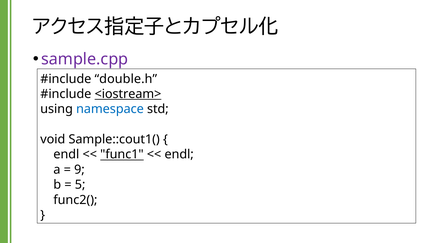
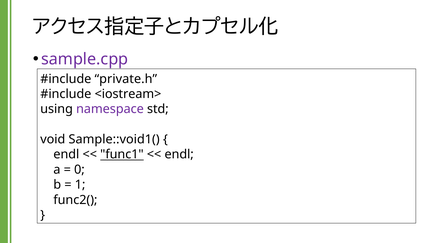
double.h: double.h -> private.h (126, 79)
<iostream> underline: present -> none (128, 94)
namespace colour: blue -> purple (110, 109)
Sample::cout1(: Sample::cout1( -> Sample::void1( (114, 139)
9: 9 -> 0 (79, 170)
5: 5 -> 1 (80, 185)
